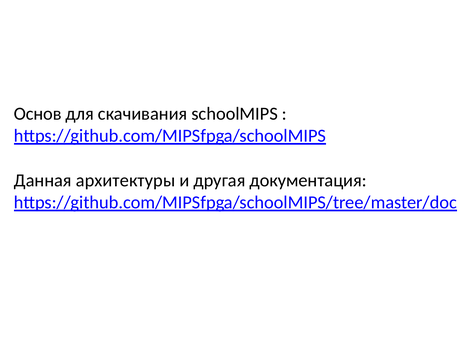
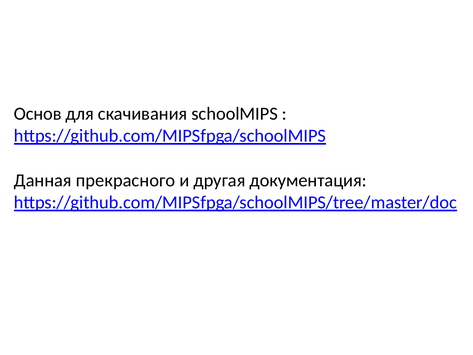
архитектуры: архитектуры -> прекрасного (126, 180)
